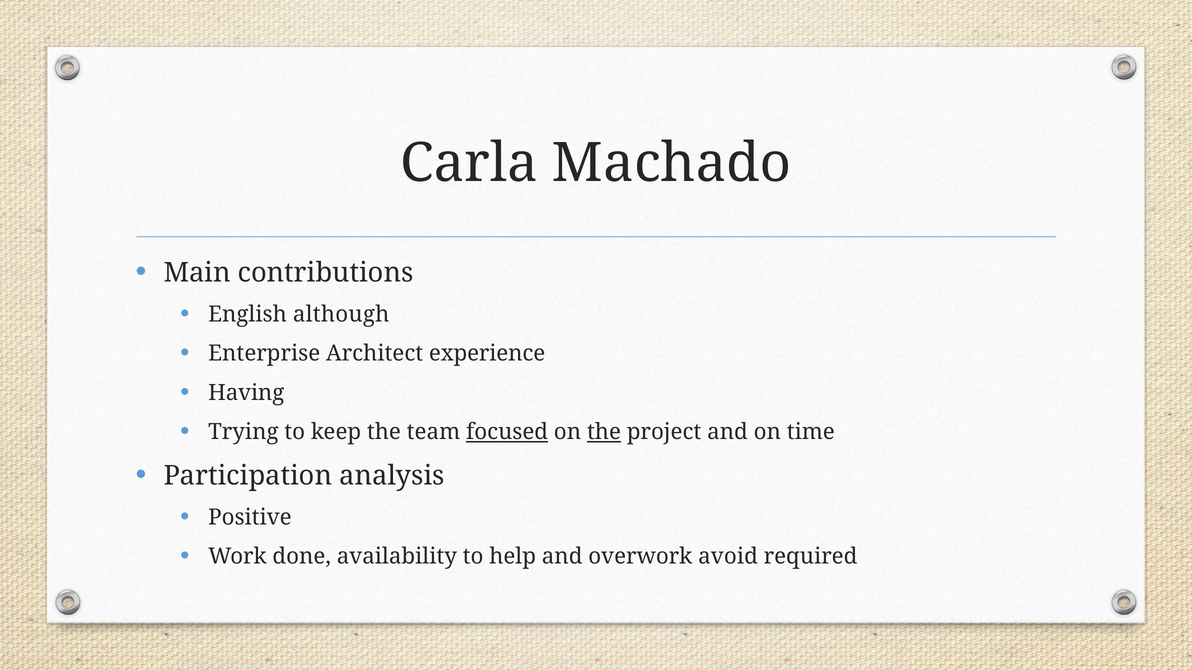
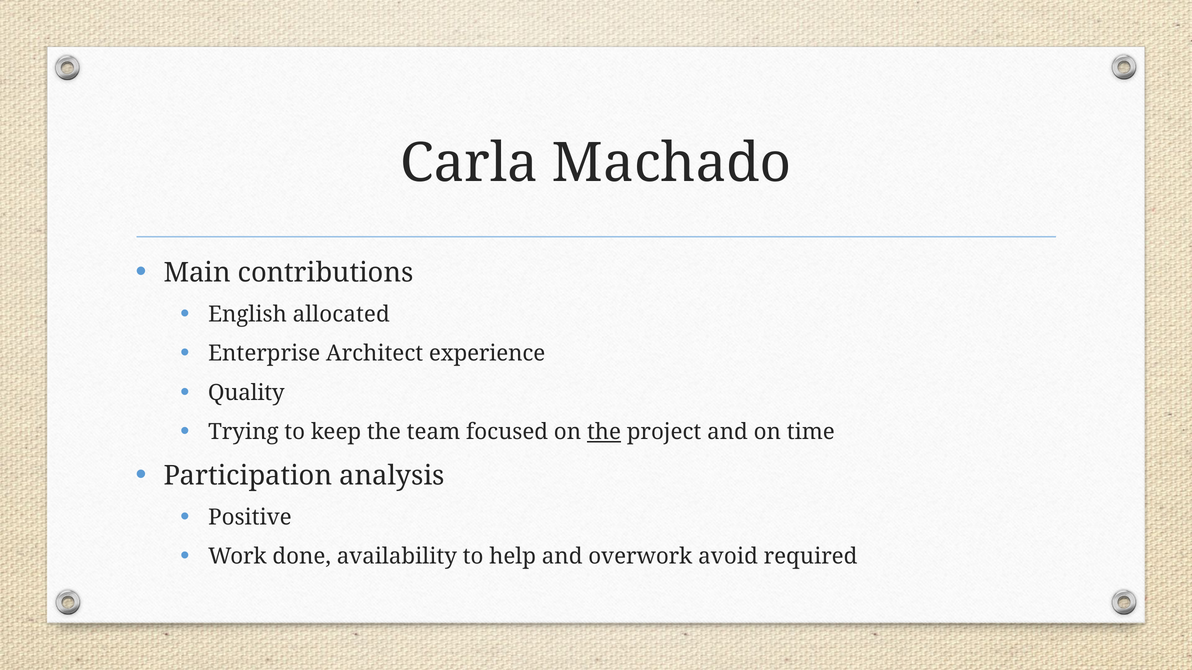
although: although -> allocated (341, 315)
Having: Having -> Quality (246, 393)
focused underline: present -> none (507, 432)
